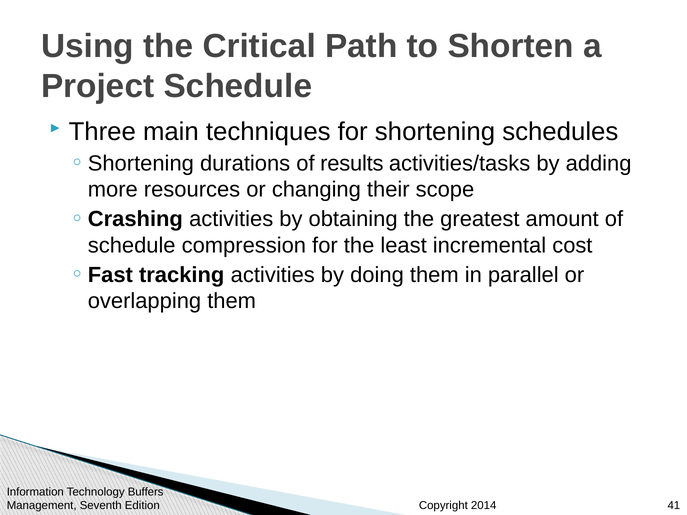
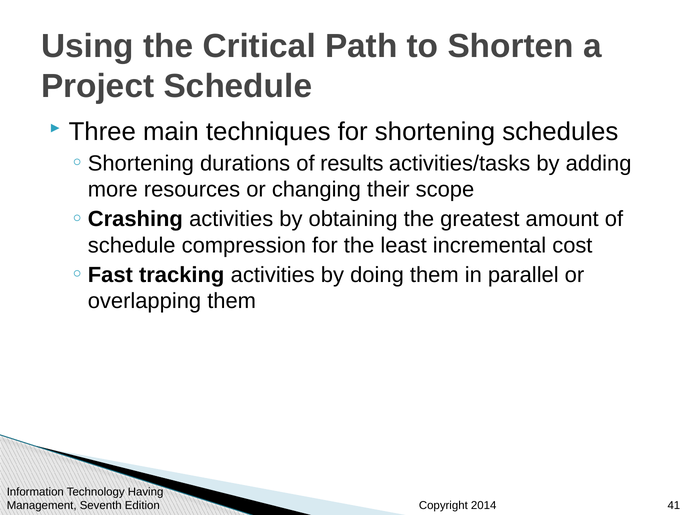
Buffers: Buffers -> Having (146, 492)
